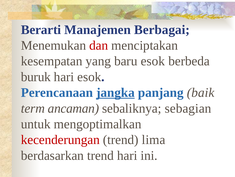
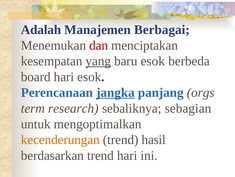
Berarti: Berarti -> Adalah (41, 30)
yang underline: none -> present (98, 61)
buruk: buruk -> board (36, 77)
baik: baik -> orgs (201, 92)
ancaman: ancaman -> research (73, 108)
kecenderungan colour: red -> orange (60, 139)
lima: lima -> hasil (154, 139)
